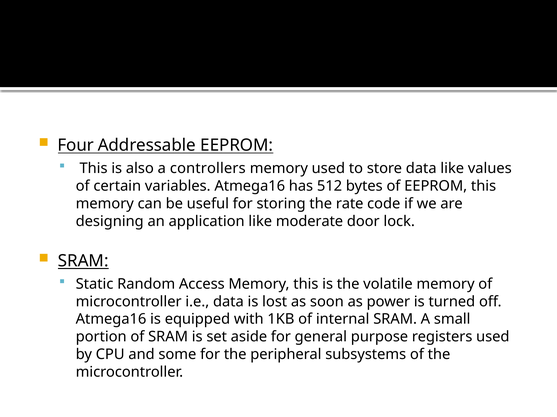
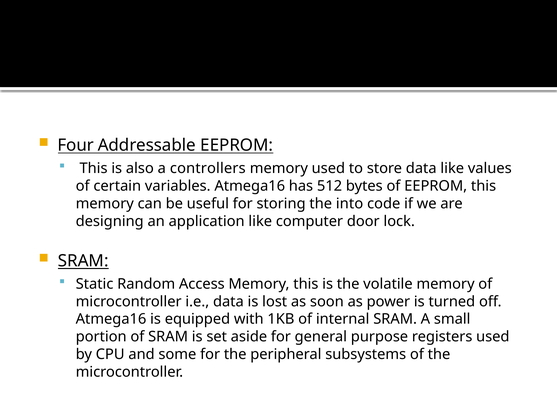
rate: rate -> into (350, 204)
moderate: moderate -> computer (309, 222)
